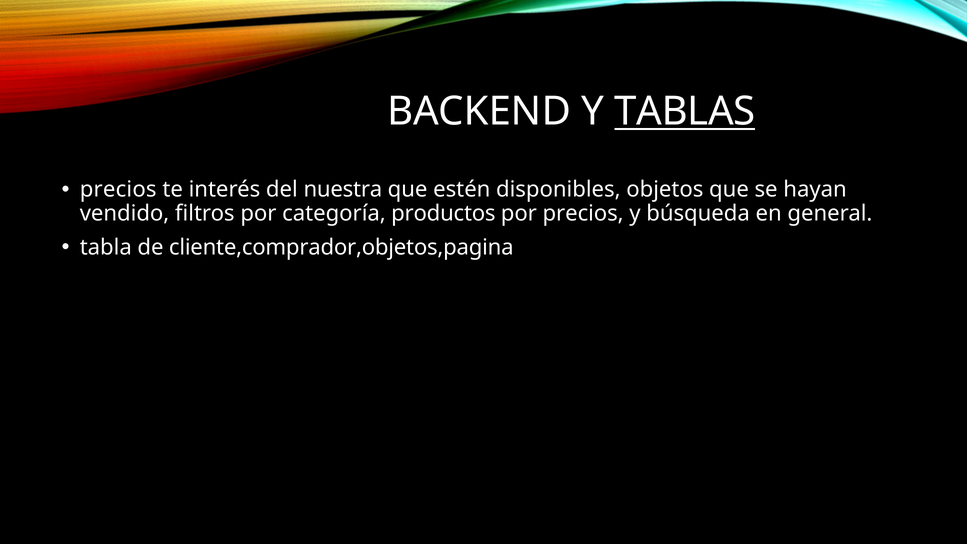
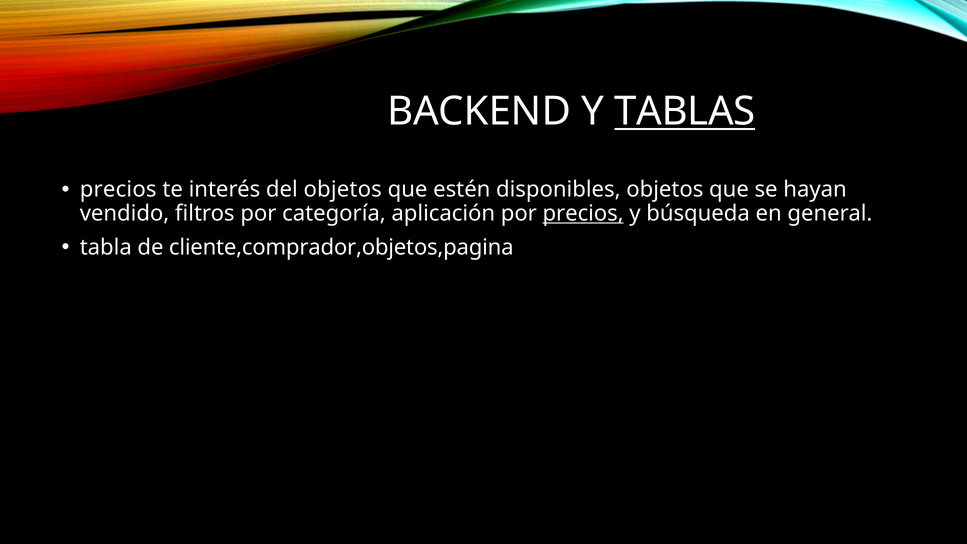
del nuestra: nuestra -> objetos (343, 190)
productos: productos -> aplicación (443, 213)
precios underline: none -> present (583, 213)
